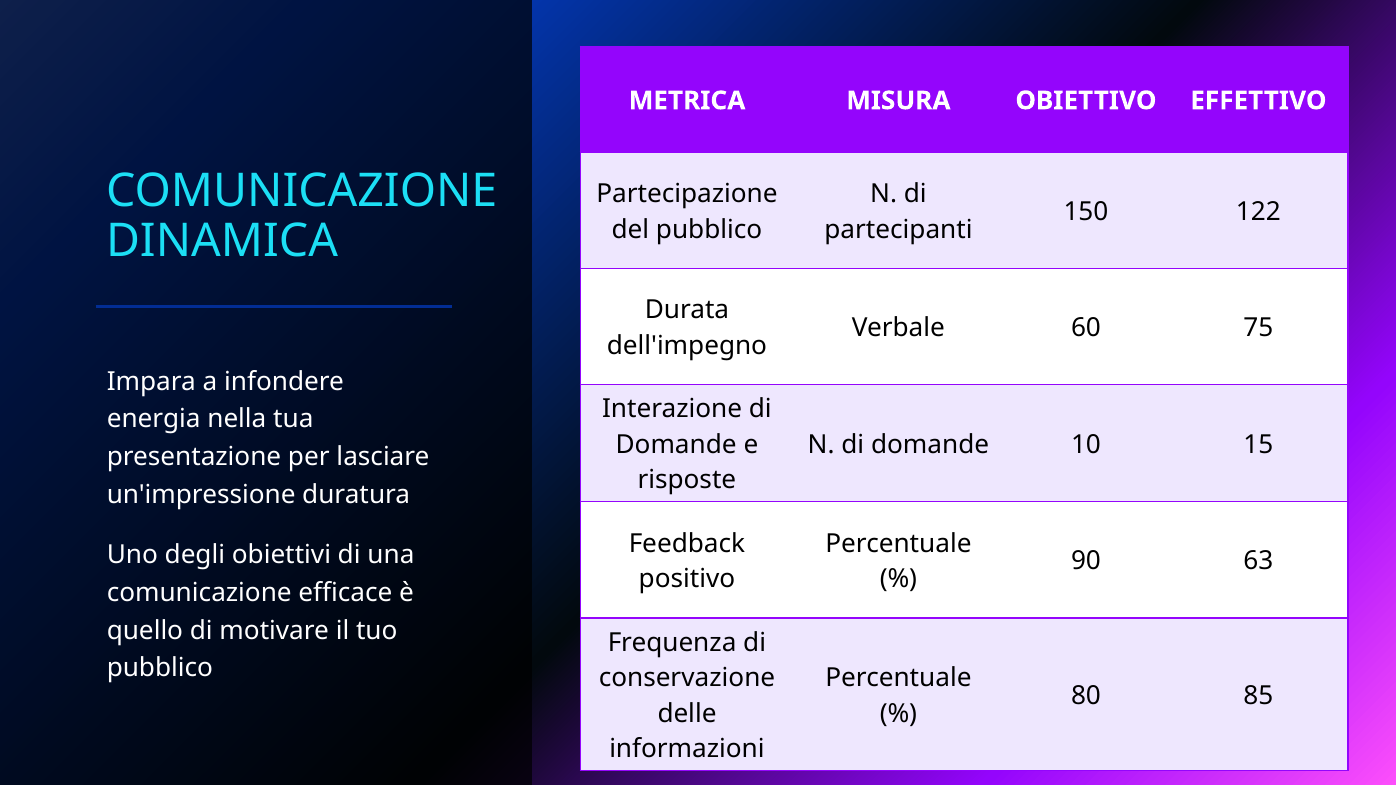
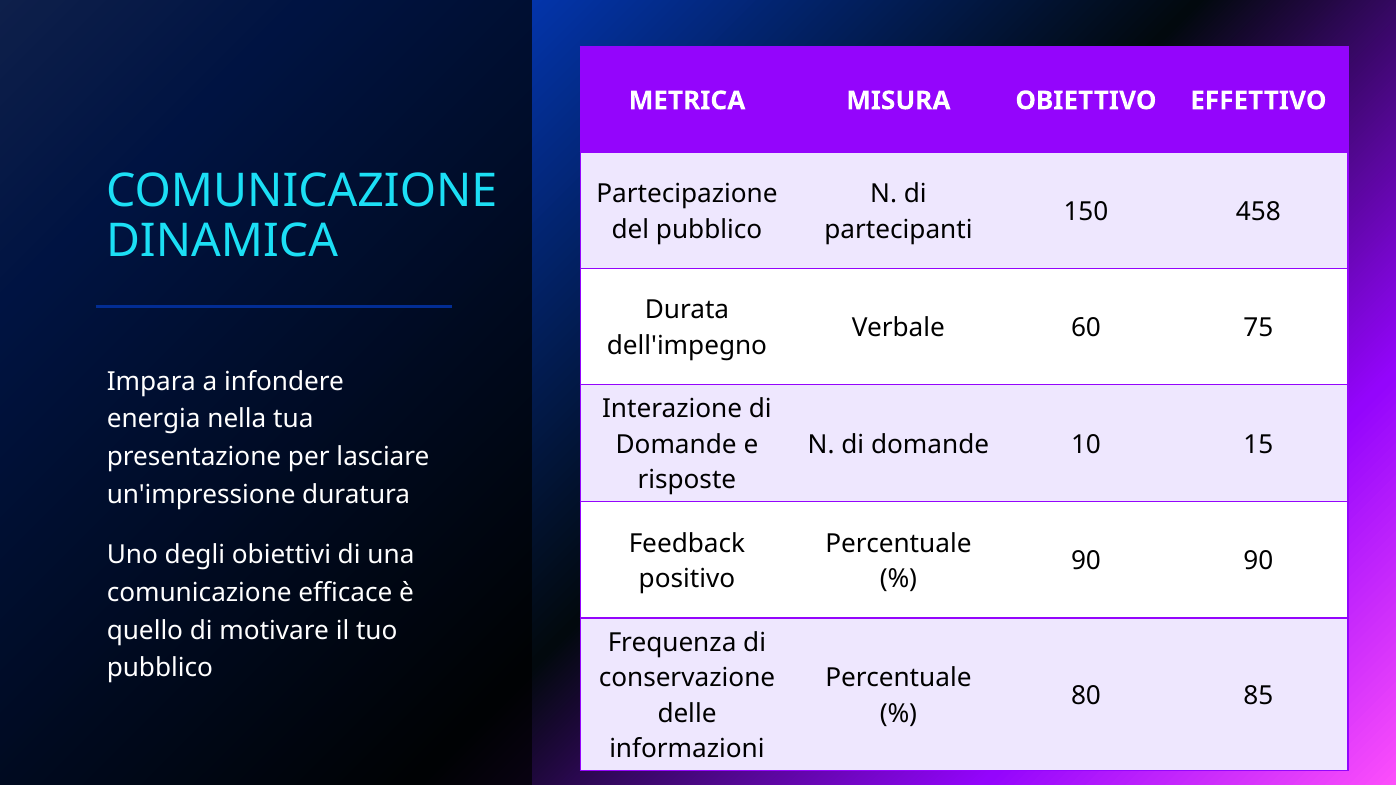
122: 122 -> 458 (1258, 212)
90 63: 63 -> 90 (1258, 561)
